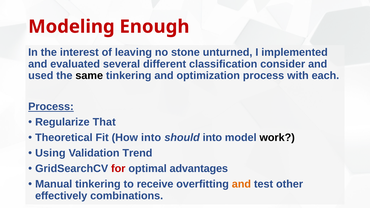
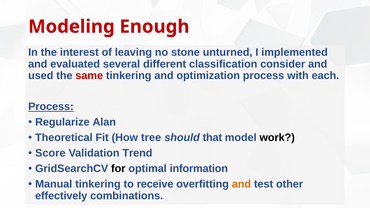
same colour: black -> red (89, 76)
That: That -> Alan (104, 122)
How into: into -> tree (151, 138)
should into: into -> that (212, 138)
Using: Using -> Score (50, 153)
for colour: red -> black (118, 169)
advantages: advantages -> information (199, 169)
